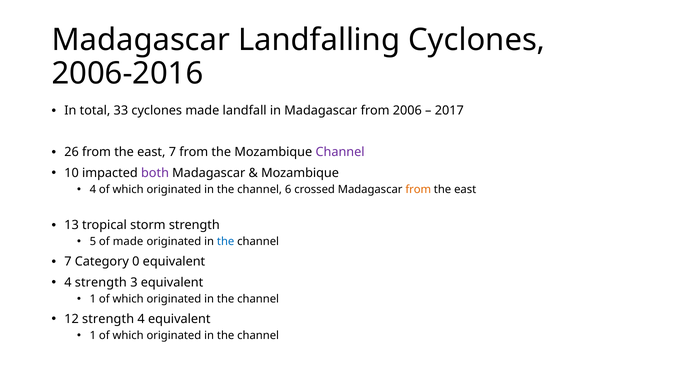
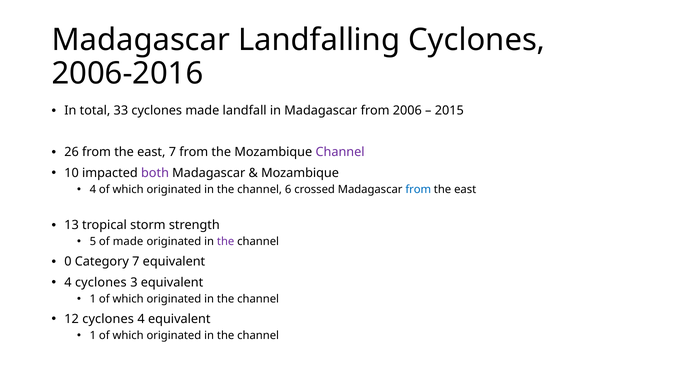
2017: 2017 -> 2015 (449, 111)
from colour: orange -> blue (418, 189)
the colour: blue -> purple (226, 242)
7: 7 -> 0 (68, 262)
Category 0: 0 -> 7 (136, 262)
4 strength: strength -> cyclones (101, 282)
12 strength: strength -> cyclones (108, 319)
